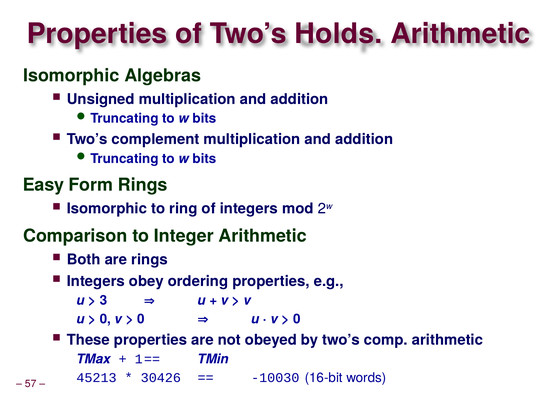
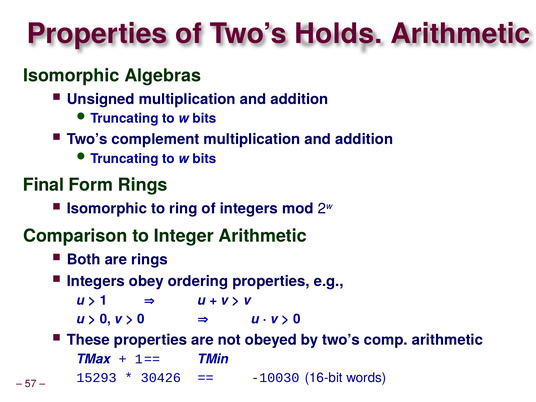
Easy: Easy -> Final (43, 185)
3: 3 -> 1 (103, 301)
45213: 45213 -> 15293 (97, 378)
